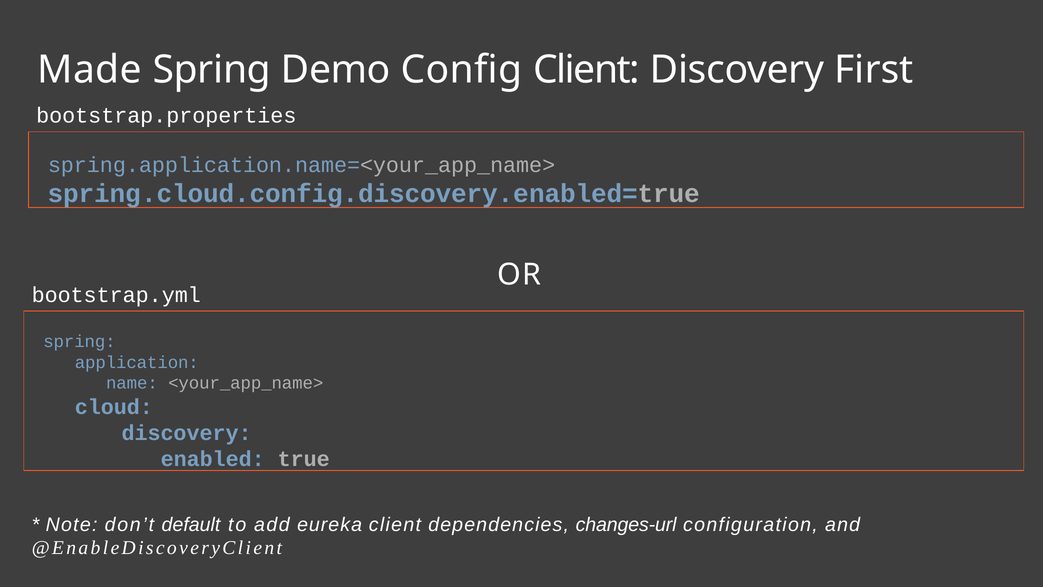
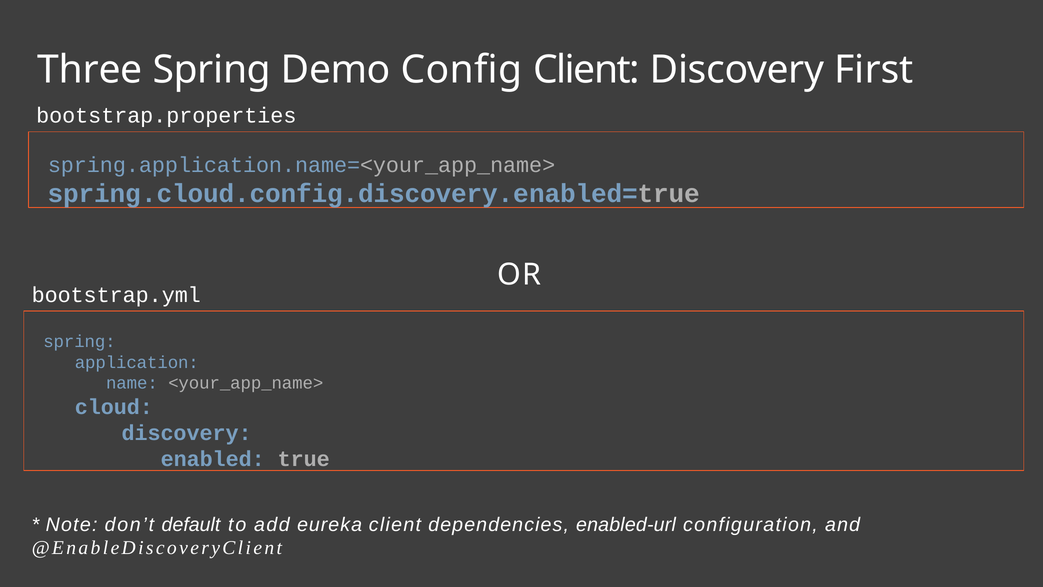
Made: Made -> Three (90, 70)
changes-url: changes-url -> enabled-url (626, 524)
